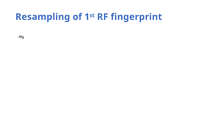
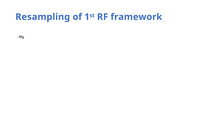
fingerprint: fingerprint -> framework (136, 17)
